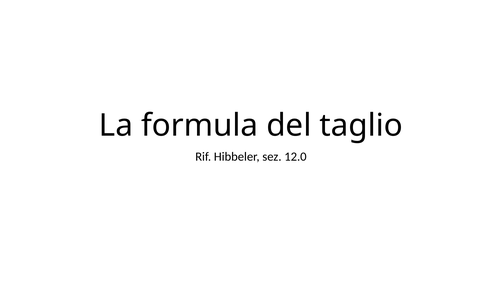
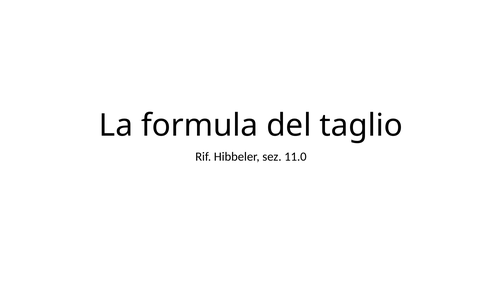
12.0: 12.0 -> 11.0 (295, 157)
